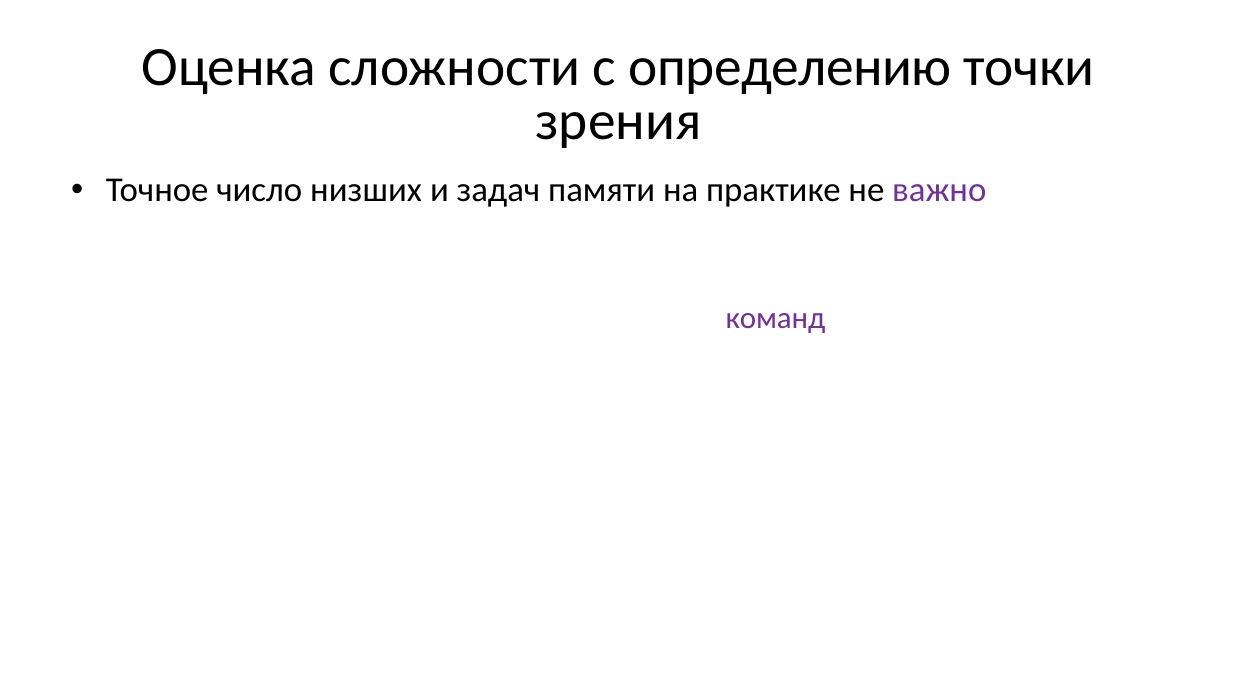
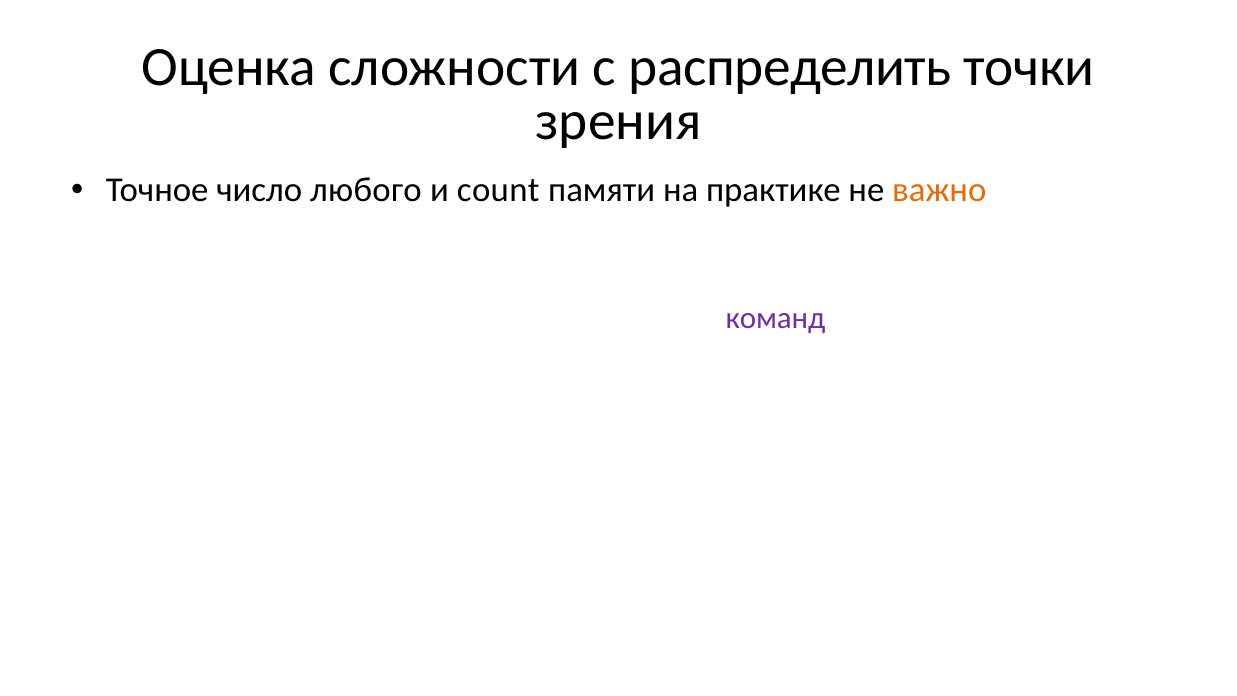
определению: определению -> распределить (790, 68)
число низших: низших -> любого (366, 190)
задач: задач -> count (498, 190)
важно colour: purple -> orange (939, 190)
